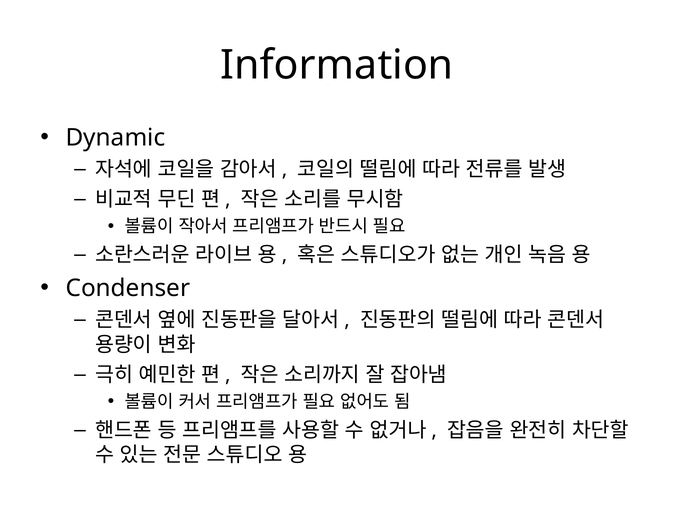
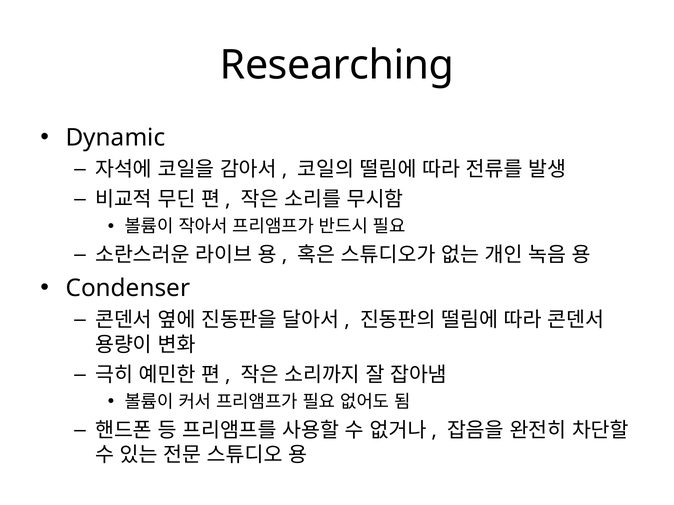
Information: Information -> Researching (337, 65)
